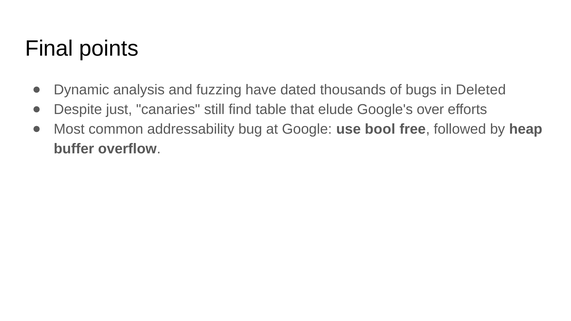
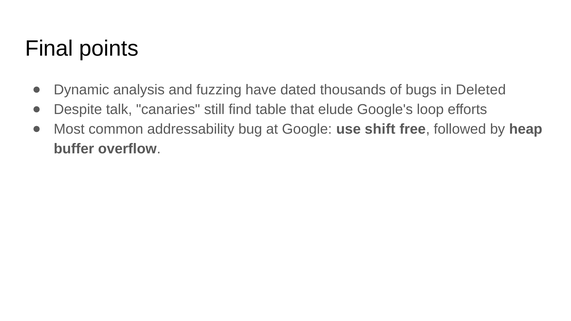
just: just -> talk (119, 109)
over: over -> loop (430, 109)
bool: bool -> shift (380, 129)
